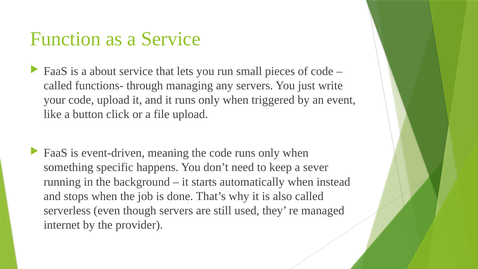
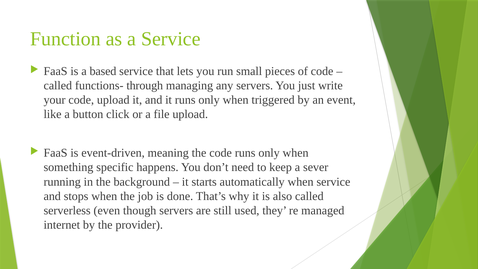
about: about -> based (103, 71)
when instead: instead -> service (333, 182)
